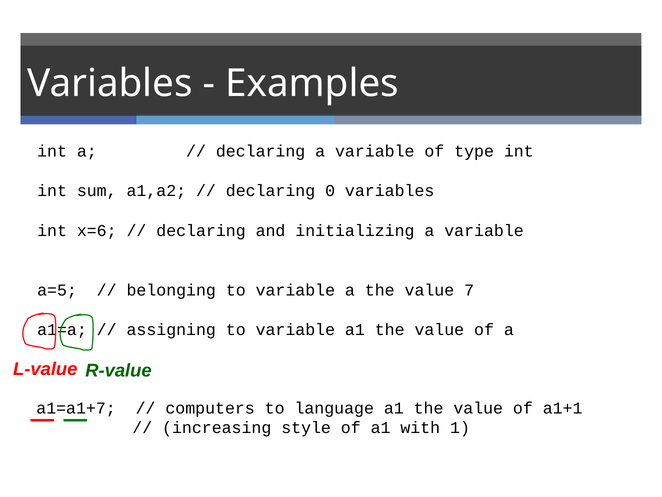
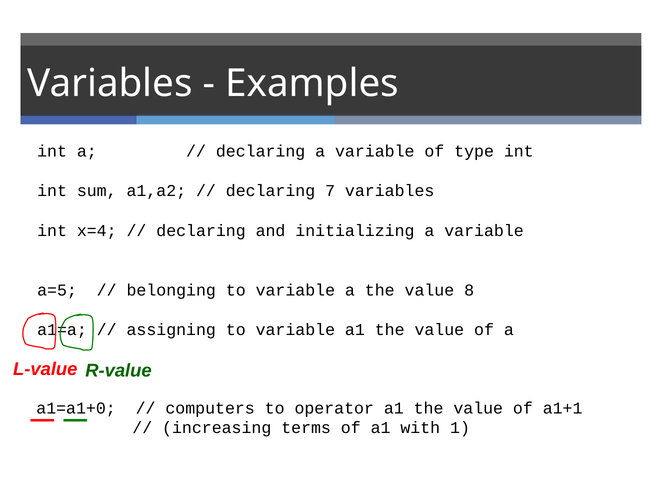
0: 0 -> 7 (330, 191)
x=6: x=6 -> x=4 (97, 230)
7: 7 -> 8 (469, 290)
a1=a1+7: a1=a1+7 -> a1=a1+0 (76, 408)
language: language -> operator (334, 408)
style: style -> terms (306, 428)
